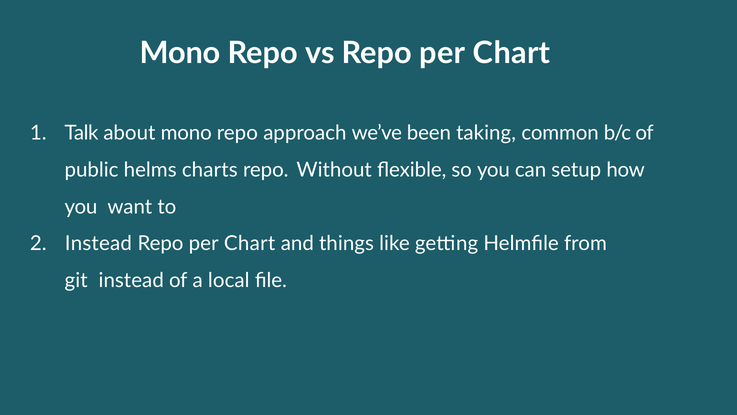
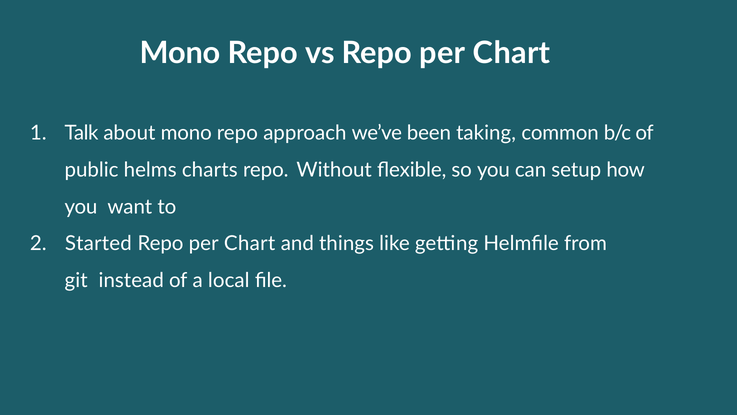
Instead: Instead -> Started (98, 243)
